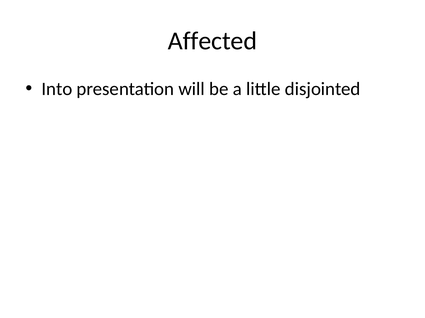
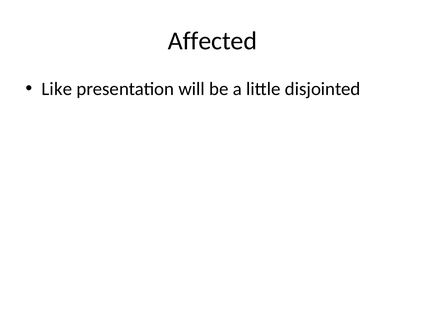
Into: Into -> Like (57, 89)
